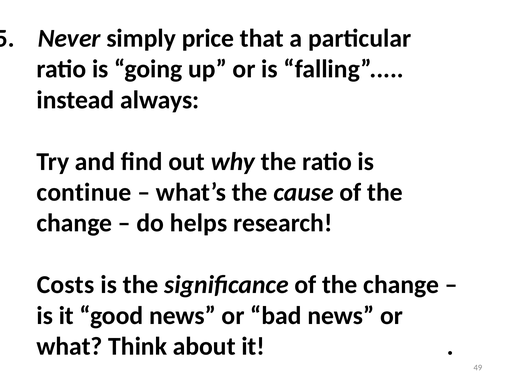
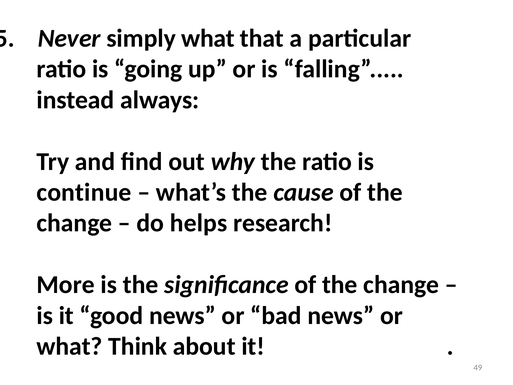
simply price: price -> what (208, 38)
Costs: Costs -> More (66, 285)
